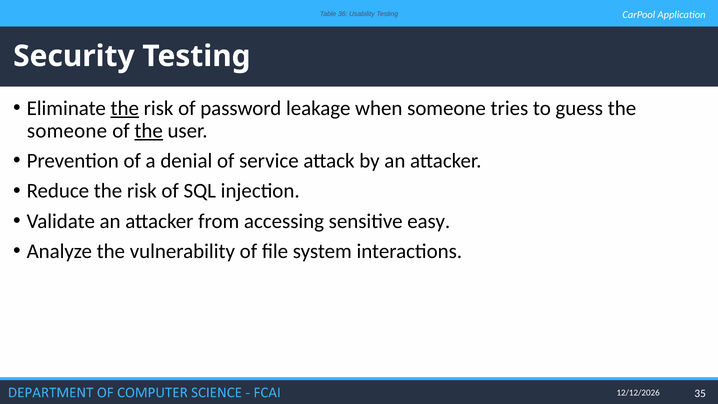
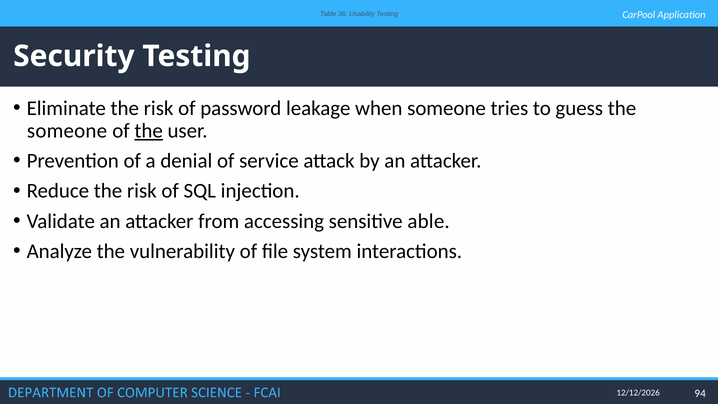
the underline: present -> none (125, 108)
easy: easy -> able (429, 221)
35: 35 -> 94 (700, 393)
